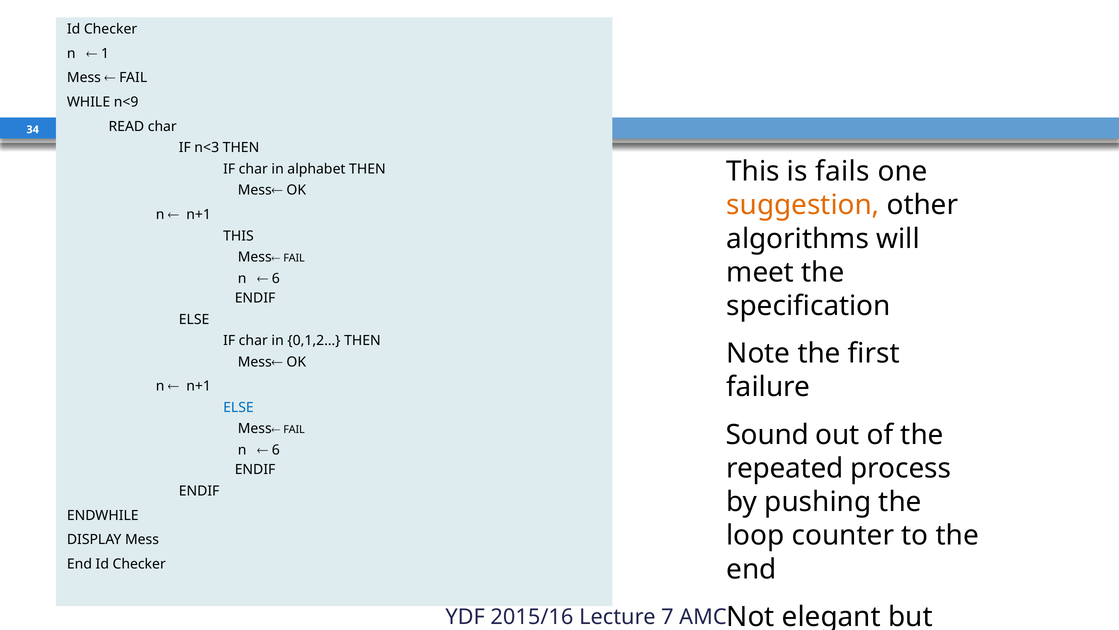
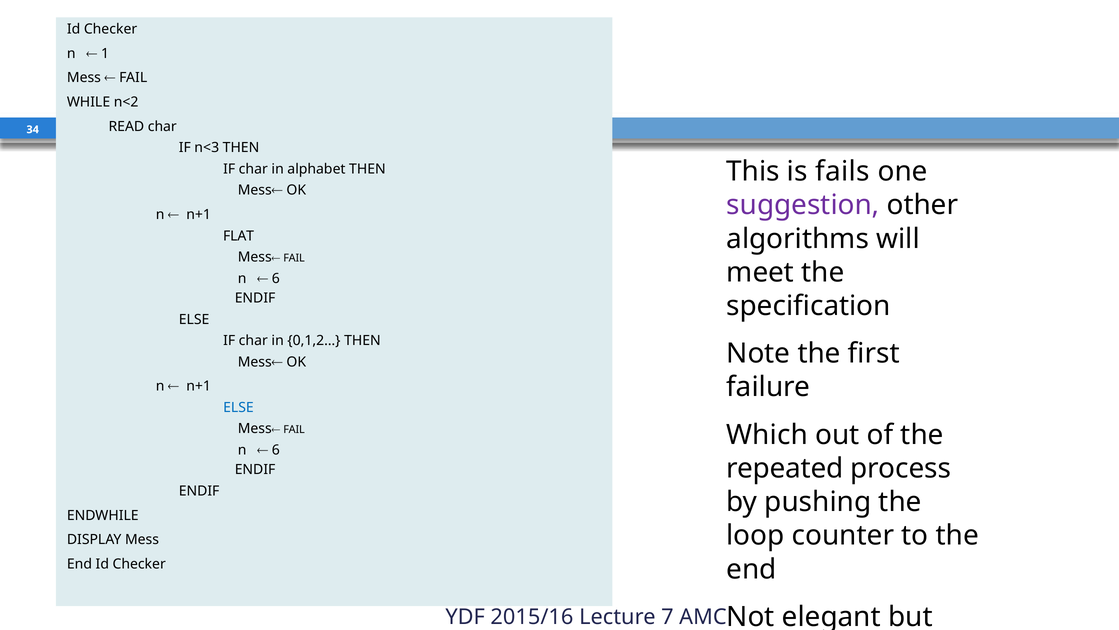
n<9: n<9 -> n<2 (126, 102)
suggestion colour: orange -> purple (803, 205)
THIS: THIS -> FLAT (239, 236)
Sound: Sound -> Which (767, 434)
